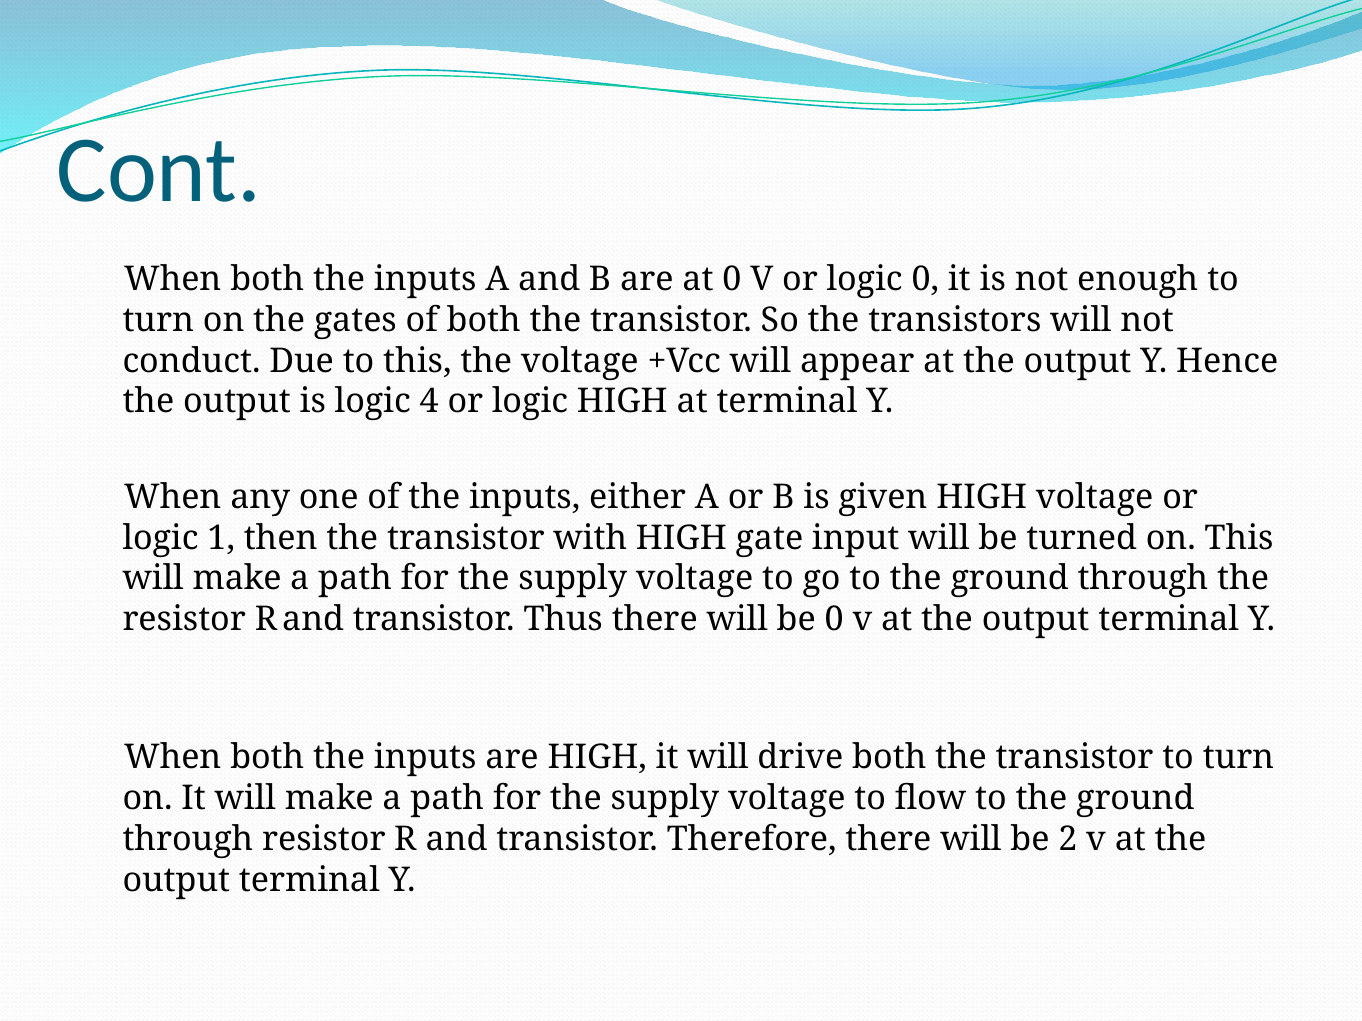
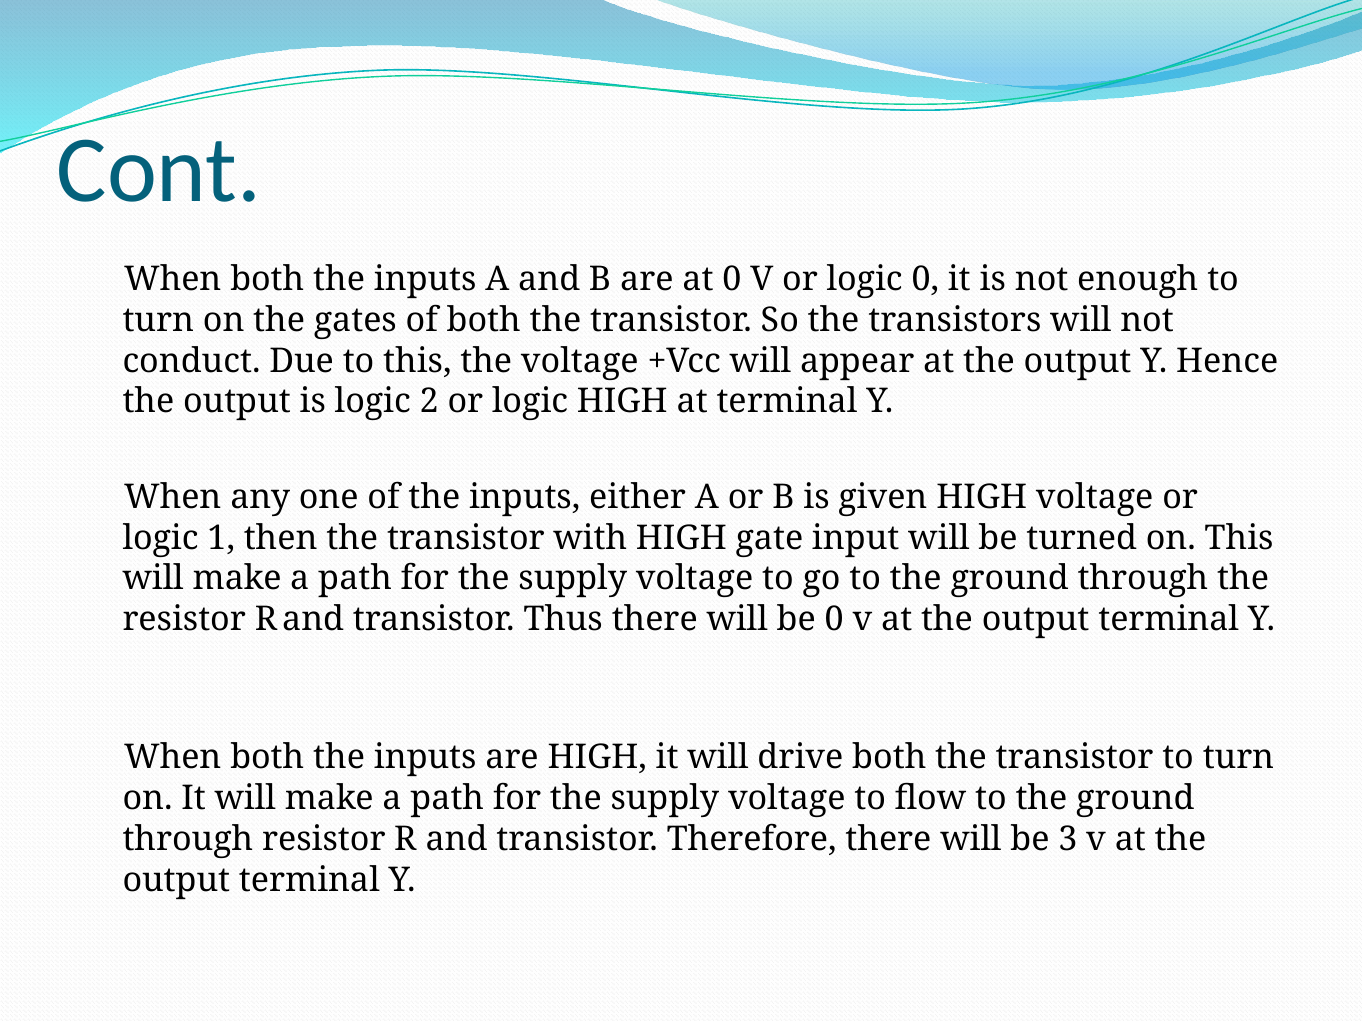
4: 4 -> 2 (429, 402)
2: 2 -> 3 (1068, 840)
